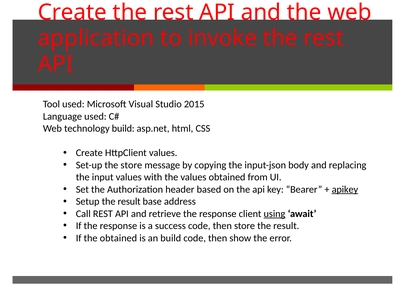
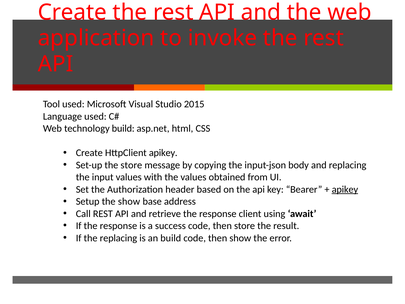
HttpClient values: values -> apikey (163, 153)
Setup the result: result -> show (129, 201)
using underline: present -> none (274, 214)
the obtained: obtained -> replacing (118, 238)
